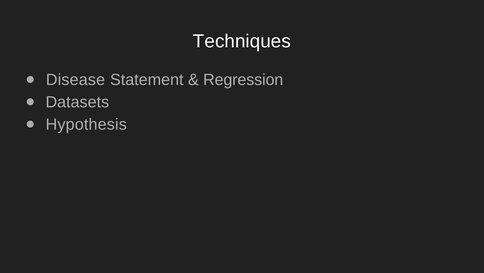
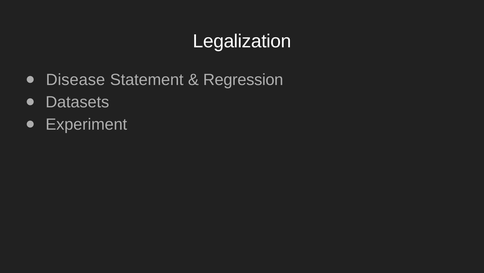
Techniques: Techniques -> Legalization (242, 41)
Hypothesis: Hypothesis -> Experiment (86, 124)
